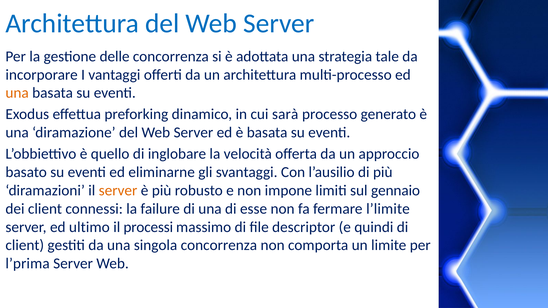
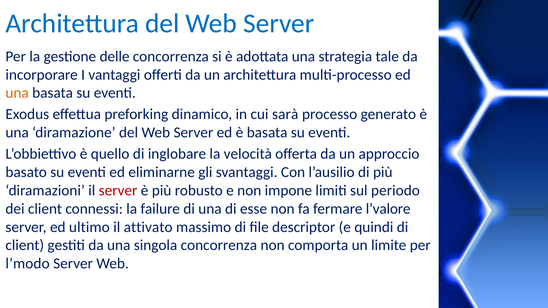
server colour: orange -> red (118, 191)
gennaio: gennaio -> periodo (395, 191)
l’limite: l’limite -> l’valore (388, 209)
processi: processi -> attivato (148, 227)
l’prima: l’prima -> l’modo (28, 264)
